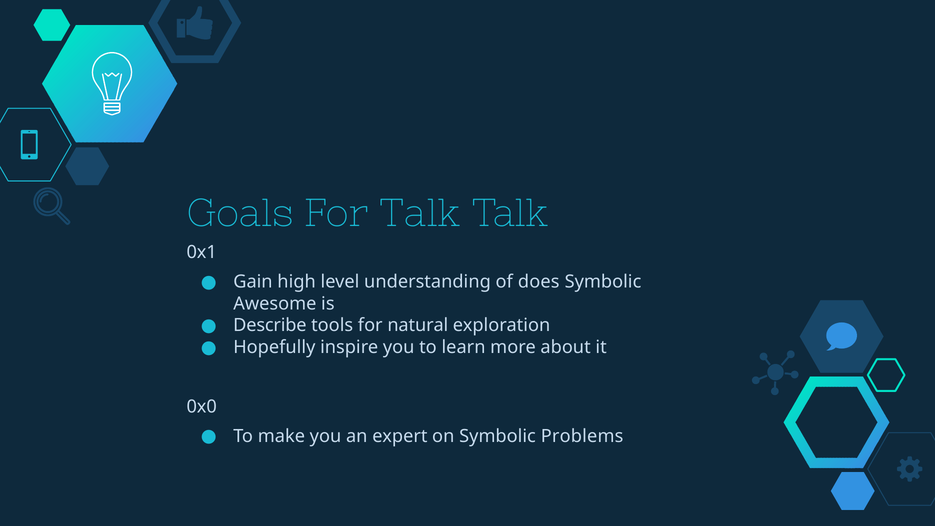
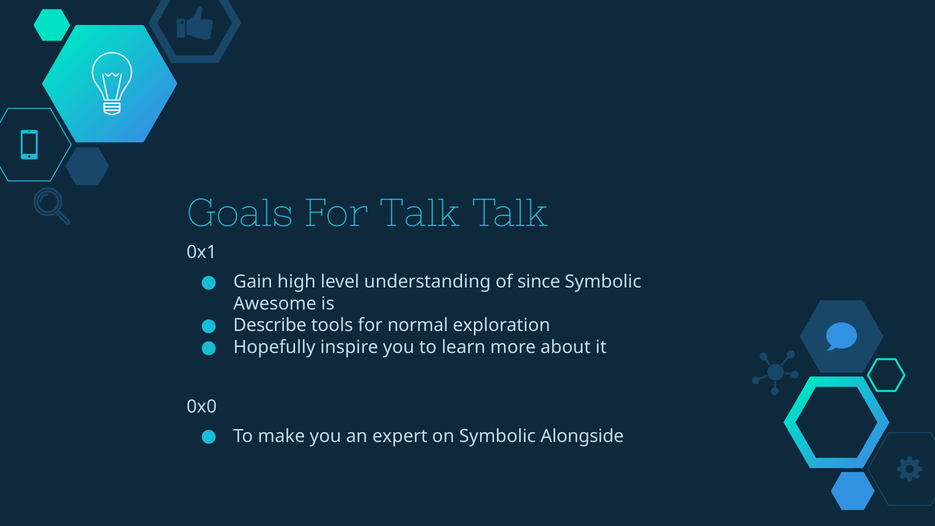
does: does -> since (539, 282)
natural: natural -> normal (418, 325)
Problems: Problems -> Alongside (582, 436)
